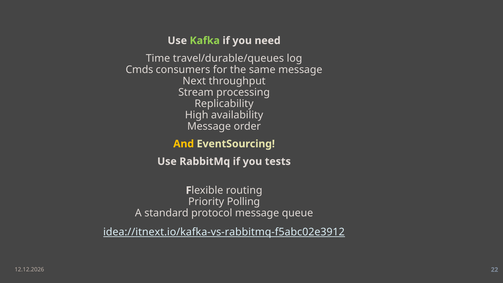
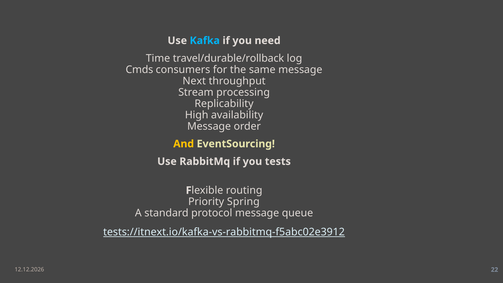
Kafka colour: light green -> light blue (205, 41)
travel/durable/queues: travel/durable/queues -> travel/durable/rollback (228, 58)
Polling: Polling -> Spring (243, 202)
idea://itnext.io/kafka-vs-rabbitmq-f5abc02e3912: idea://itnext.io/kafka-vs-rabbitmq-f5abc02e3912 -> tests://itnext.io/kafka-vs-rabbitmq-f5abc02e3912 (224, 232)
